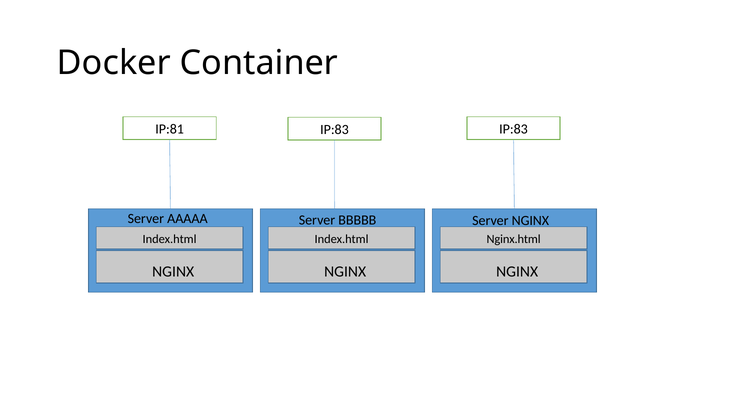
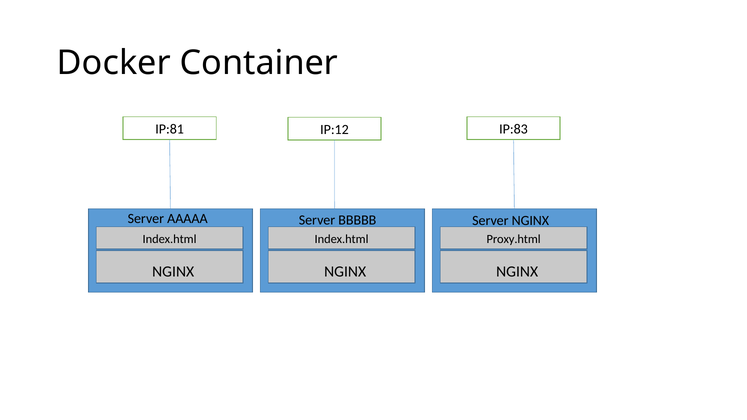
IP:81 IP:83: IP:83 -> IP:12 (334, 130)
Nginx.html: Nginx.html -> Proxy.html (514, 239)
